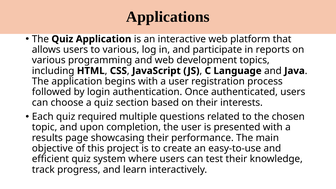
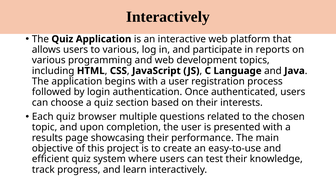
Applications: Applications -> Interactively (168, 17)
required: required -> browser (97, 117)
